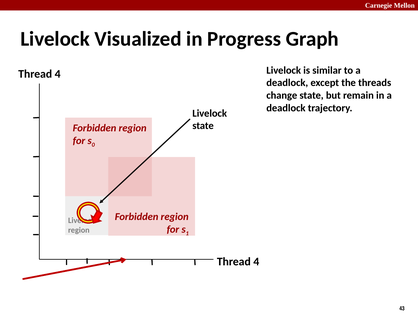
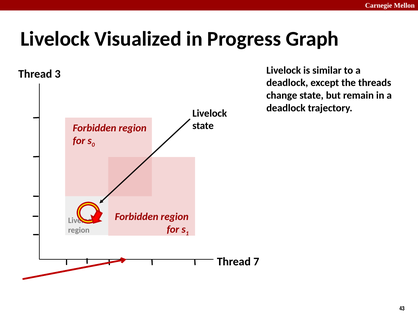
4: 4 -> 3 (58, 74)
4: 4 -> 7 (256, 261)
